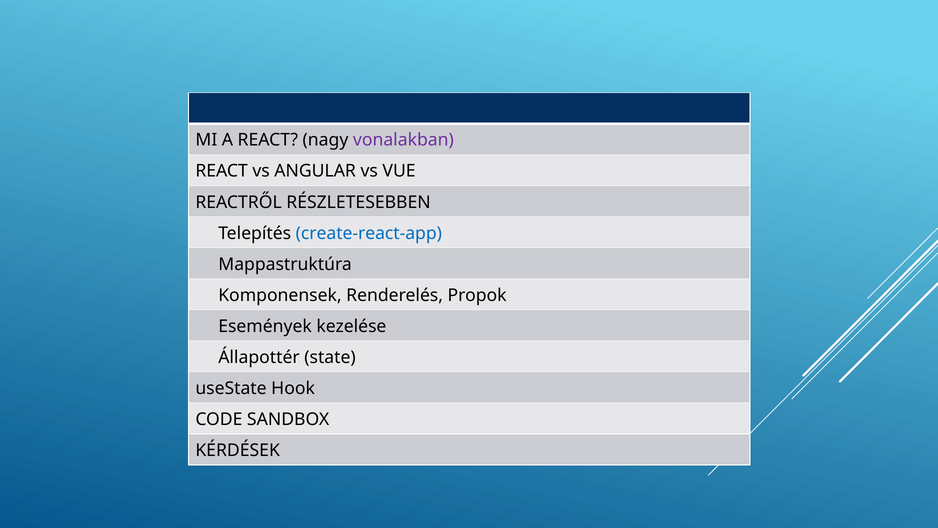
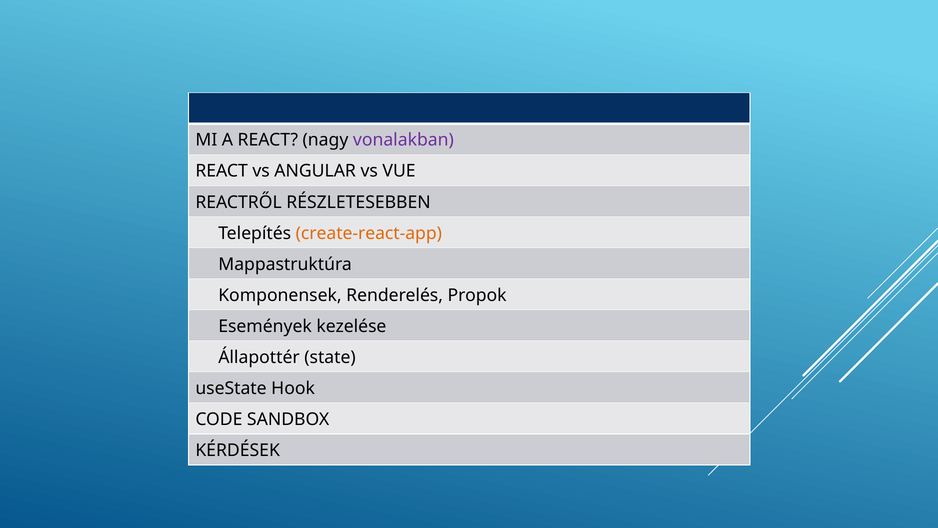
create-react-app colour: blue -> orange (369, 233)
